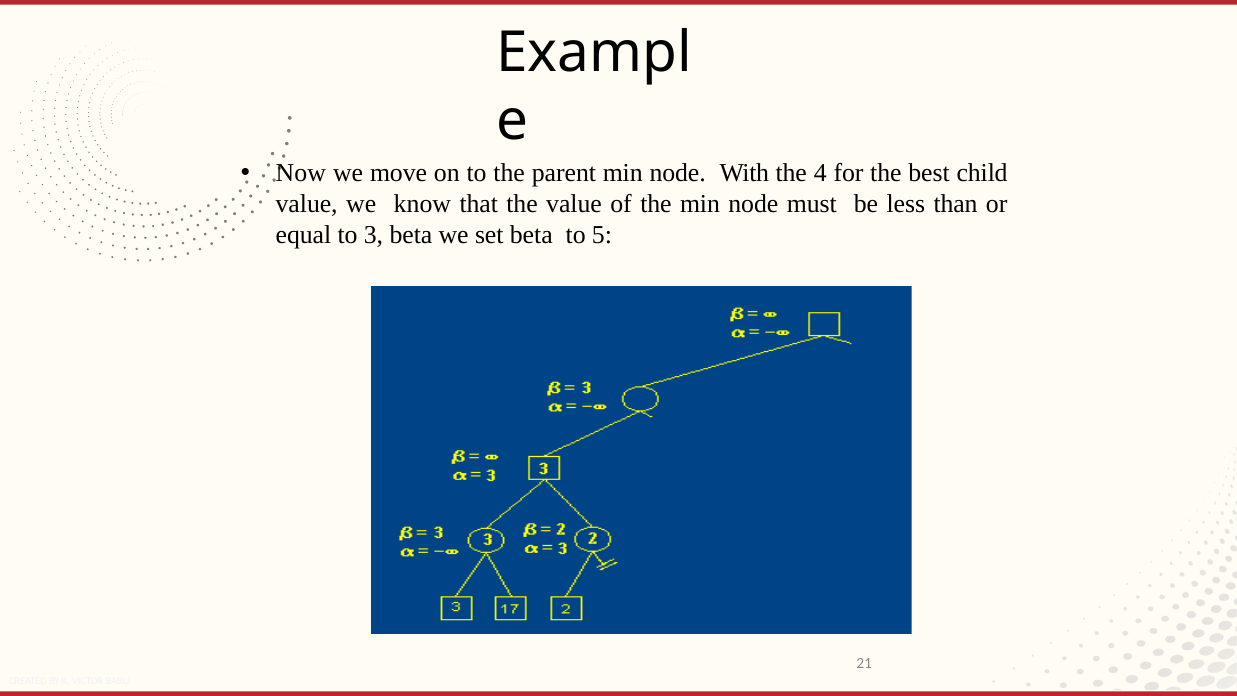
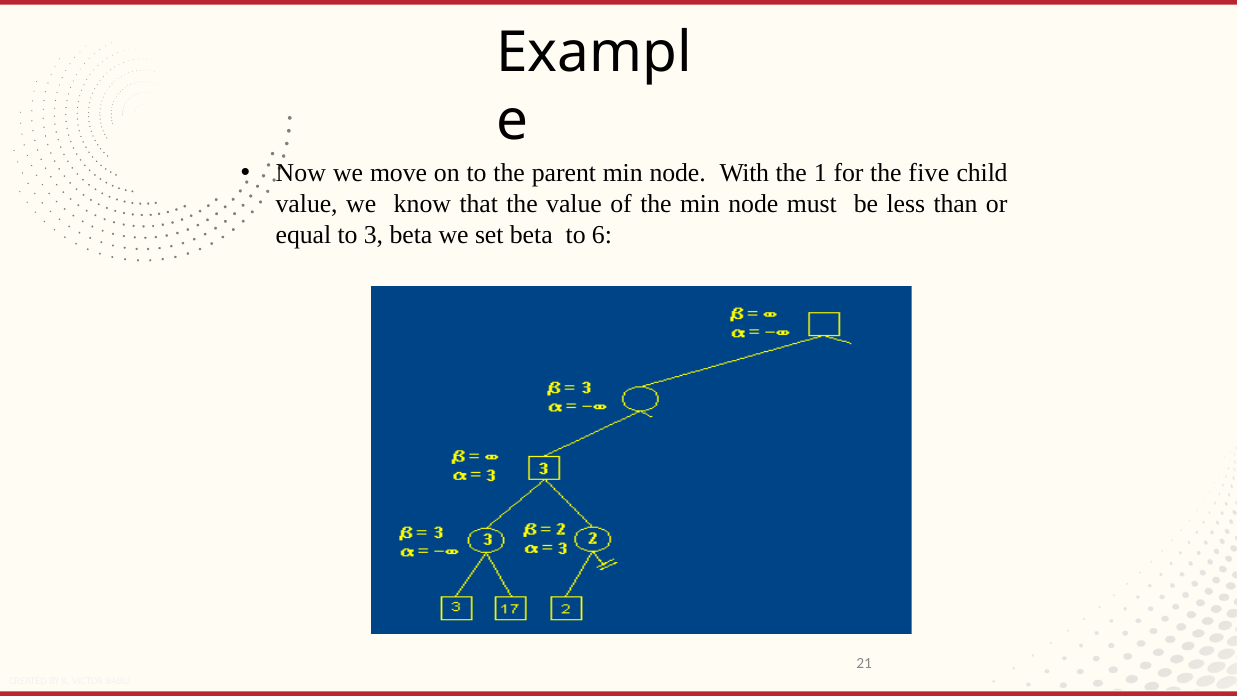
4: 4 -> 1 (820, 173)
best: best -> five (929, 173)
5: 5 -> 6 (602, 235)
